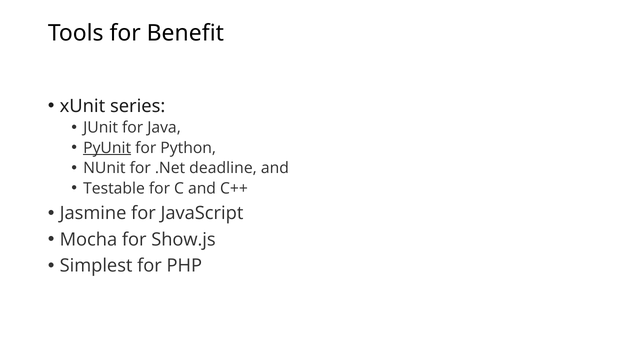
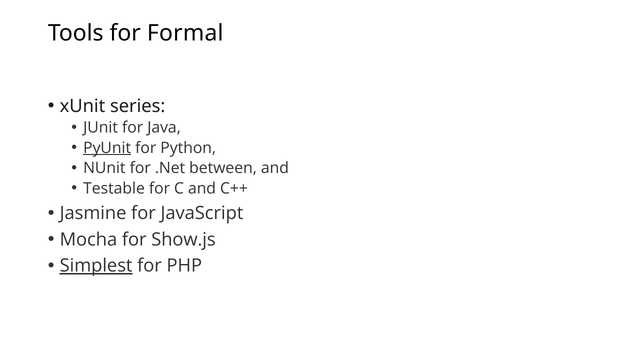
Benefit: Benefit -> Formal (185, 33)
deadline: deadline -> between (223, 168)
Simplest underline: none -> present (96, 266)
